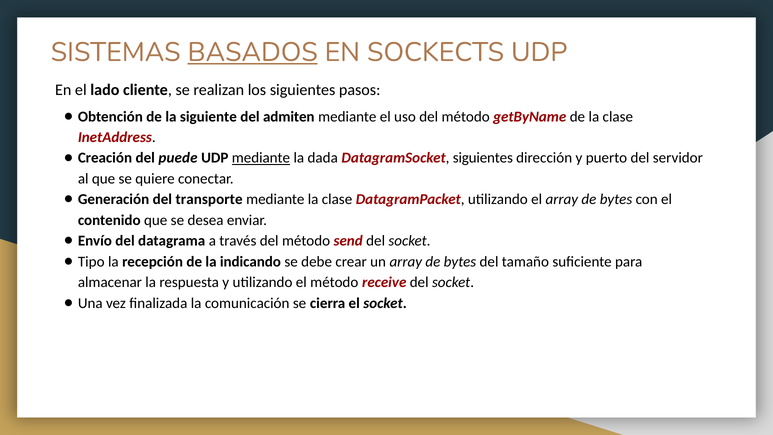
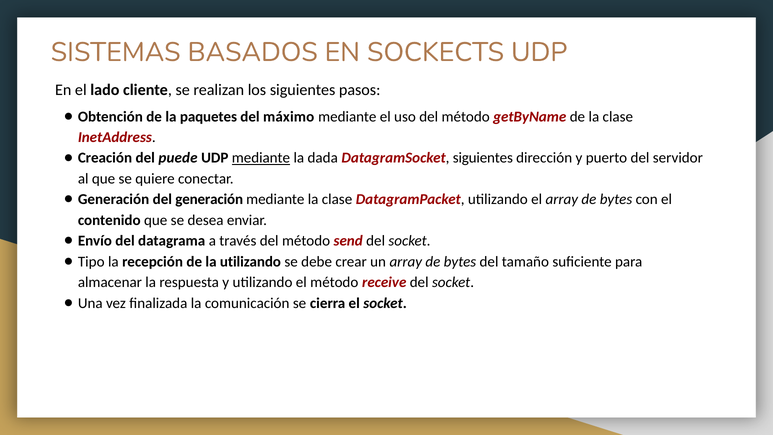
BASADOS underline: present -> none (253, 52)
siguiente: siguiente -> paquetes (208, 116)
admiten: admiten -> máximo (289, 116)
del transporte: transporte -> generación (209, 199)
la indicando: indicando -> utilizando (250, 262)
